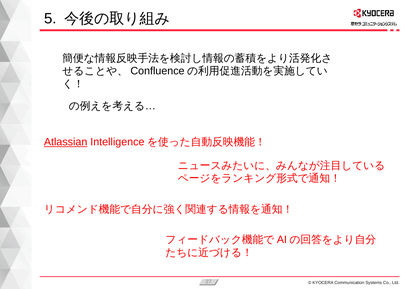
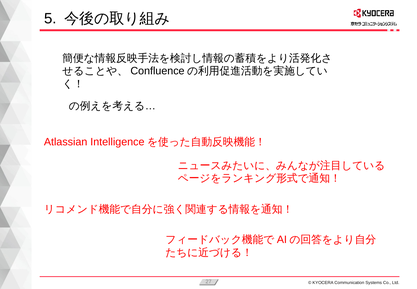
Atlassian underline: present -> none (66, 142)
